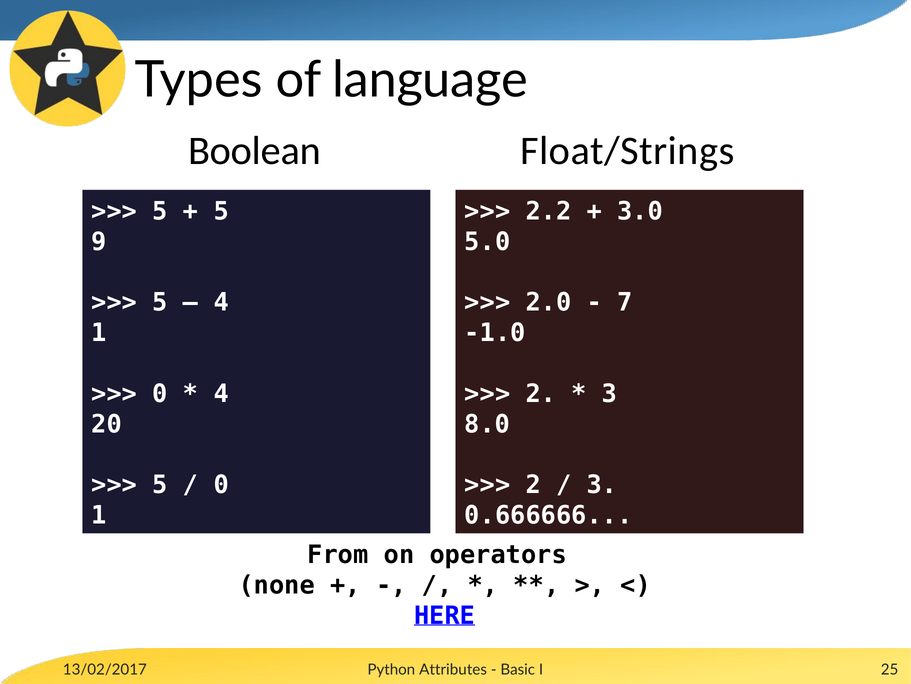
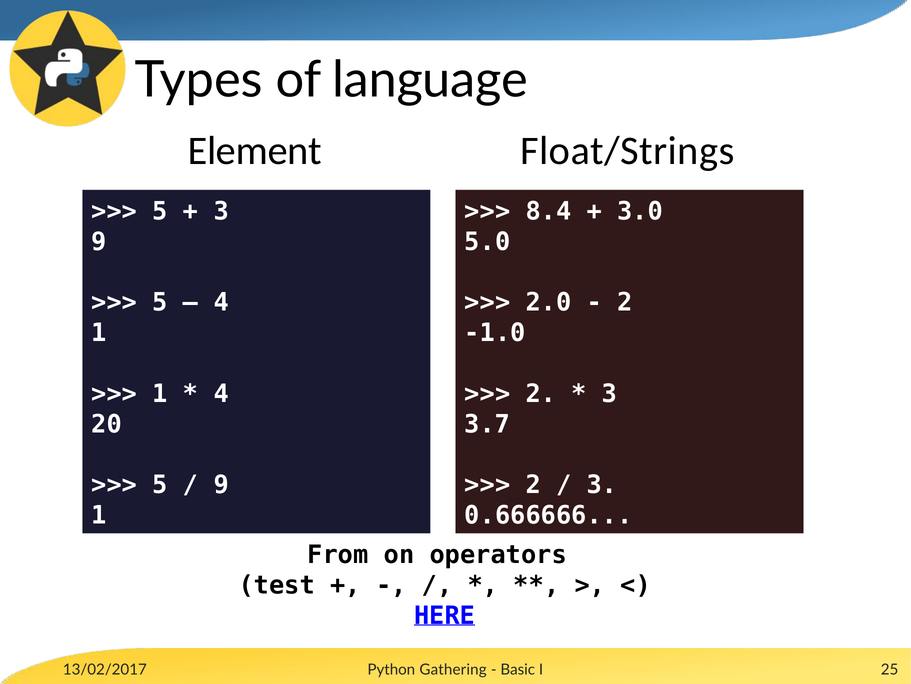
Boolean: Boolean -> Element (255, 151)
5: 5 -> 3 (221, 211)
2.2: 2.2 -> 8.4 (548, 211)
7: 7 -> 2 (625, 302)
0: 0 -> 1 (160, 393)
8.0: 8.0 -> 3.7 (487, 424)
0: 0 -> 9 (221, 484)
none: none -> test (277, 585)
Attributes: Attributes -> Gathering (453, 669)
